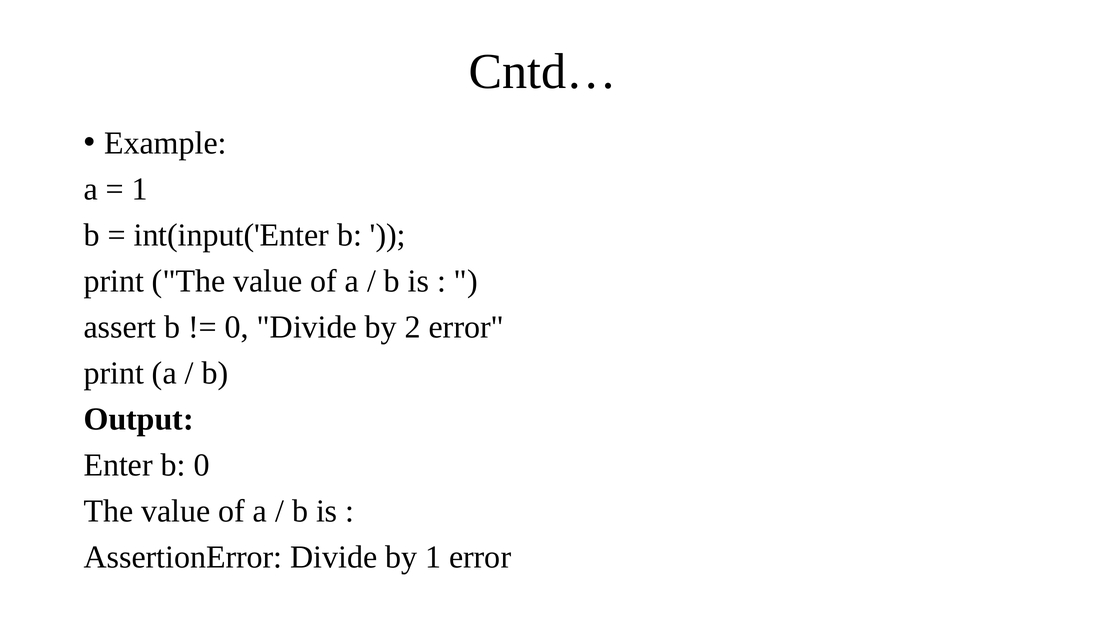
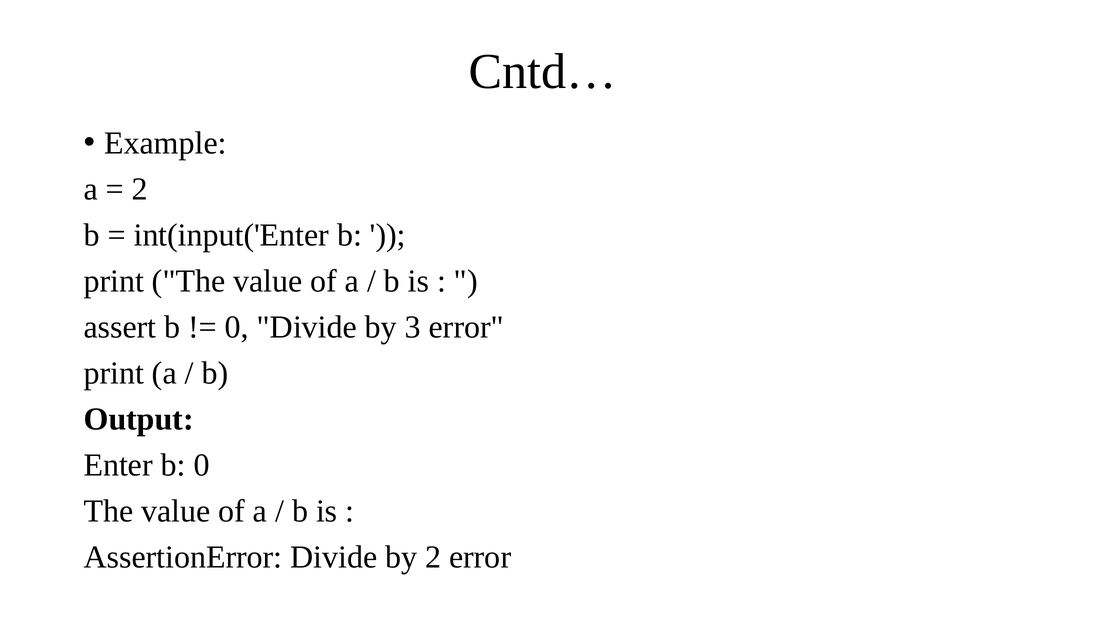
1: 1 -> 2 (140, 189)
2: 2 -> 3 (413, 327)
by 1: 1 -> 2 (433, 557)
